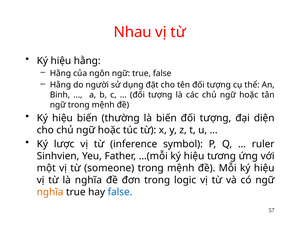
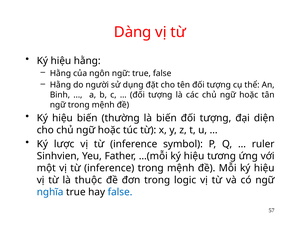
Nhau: Nhau -> Dàng (133, 32)
someone: someone -> inference (109, 168)
là nghĩa: nghĩa -> thuộc (88, 180)
nghĩa colour: orange -> blue (50, 192)
